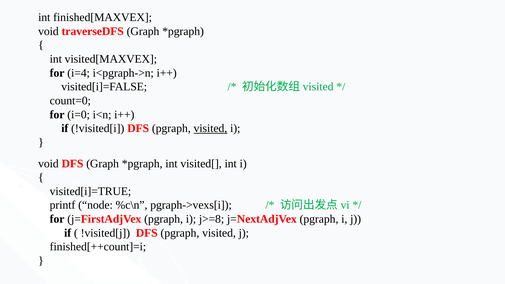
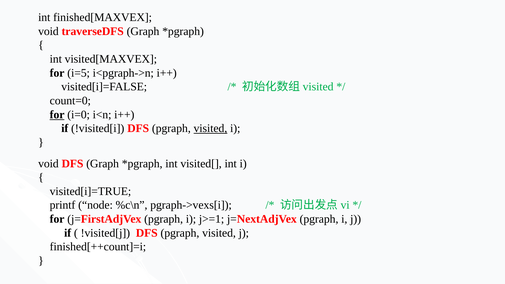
i=4: i=4 -> i=5 (79, 73)
for underline: none -> present (57, 115)
j>=8: j>=8 -> j>=1 (212, 219)
